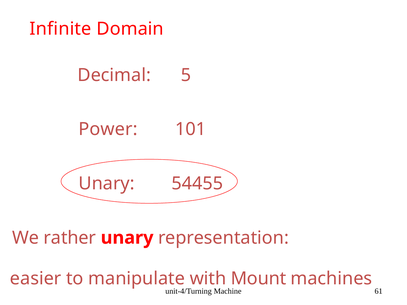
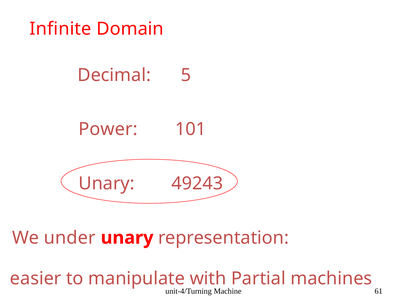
54455: 54455 -> 49243 (197, 184)
rather: rather -> under (70, 238)
Mount: Mount -> Partial (258, 279)
